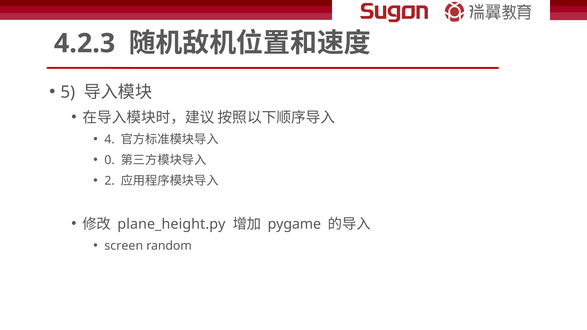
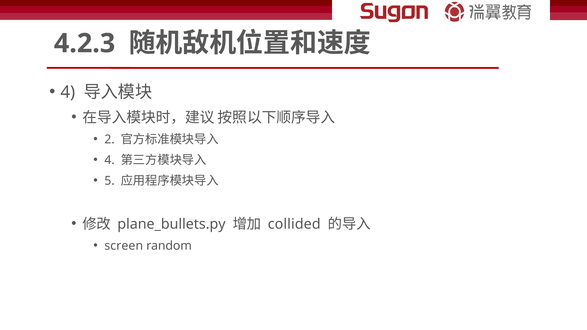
5: 5 -> 4 (68, 92)
4: 4 -> 2 (109, 140)
0: 0 -> 4 (109, 160)
2: 2 -> 5 (109, 181)
plane_height.py: plane_height.py -> plane_bullets.py (171, 224)
pygame: pygame -> collided (294, 224)
